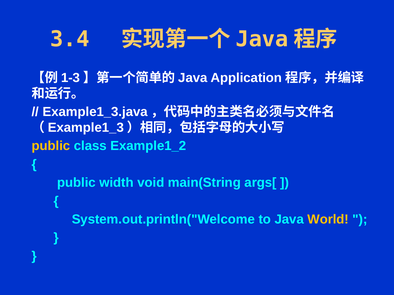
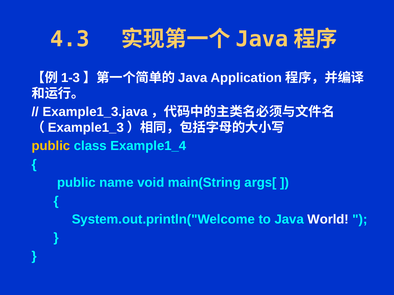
3.4: 3.4 -> 4.3 (70, 39)
Example1_2: Example1_2 -> Example1_4 (148, 146)
width: width -> name (117, 183)
World colour: yellow -> white (328, 220)
